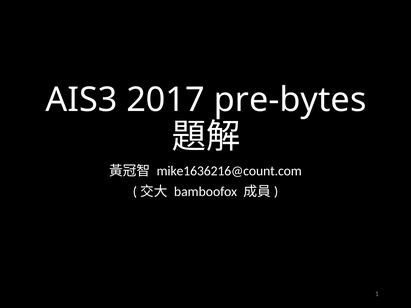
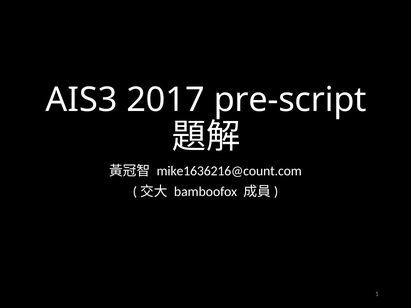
pre-bytes: pre-bytes -> pre-script (290, 100)
